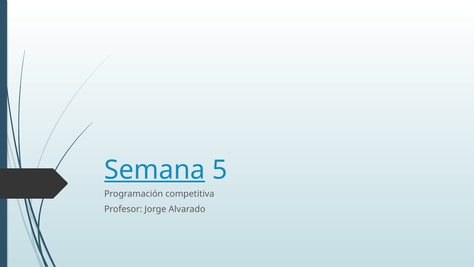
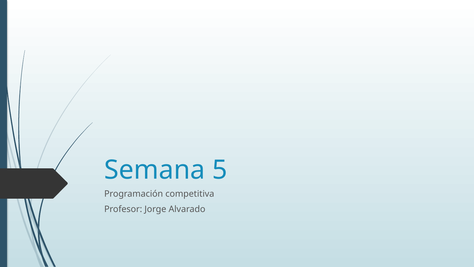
Semana underline: present -> none (155, 170)
